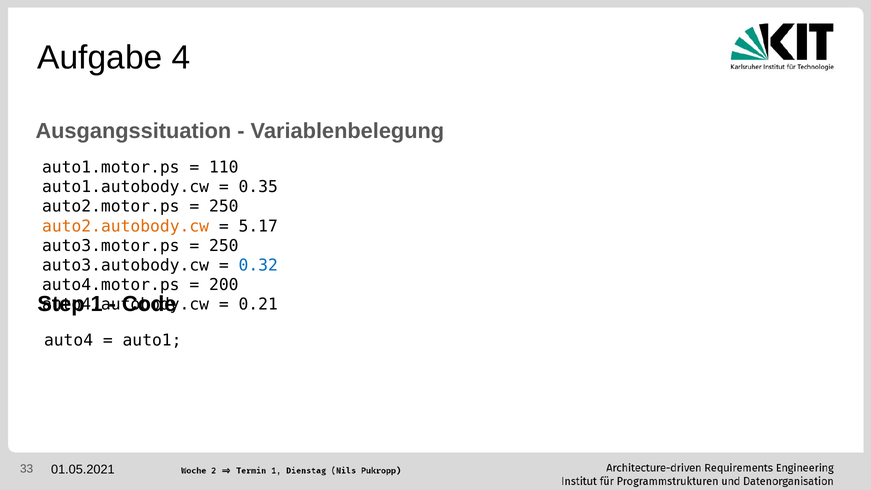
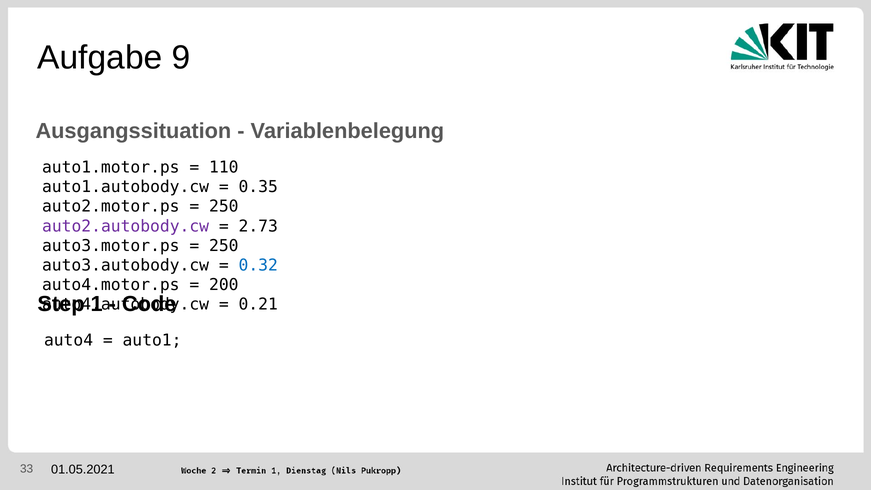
4: 4 -> 9 (181, 58)
auto2.autobody.cw colour: orange -> purple (126, 226)
5.17: 5.17 -> 2.73 (258, 226)
